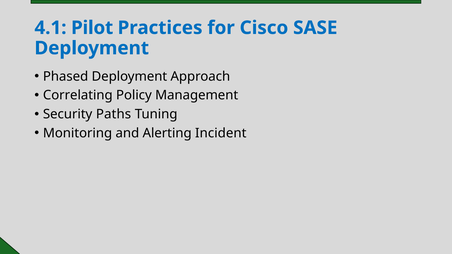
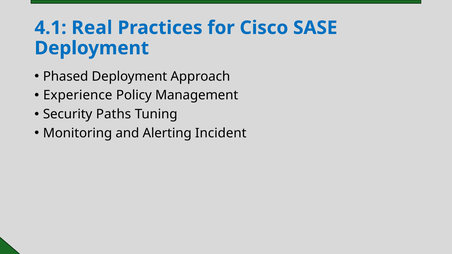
Pilot: Pilot -> Real (92, 28)
Correlating: Correlating -> Experience (78, 95)
